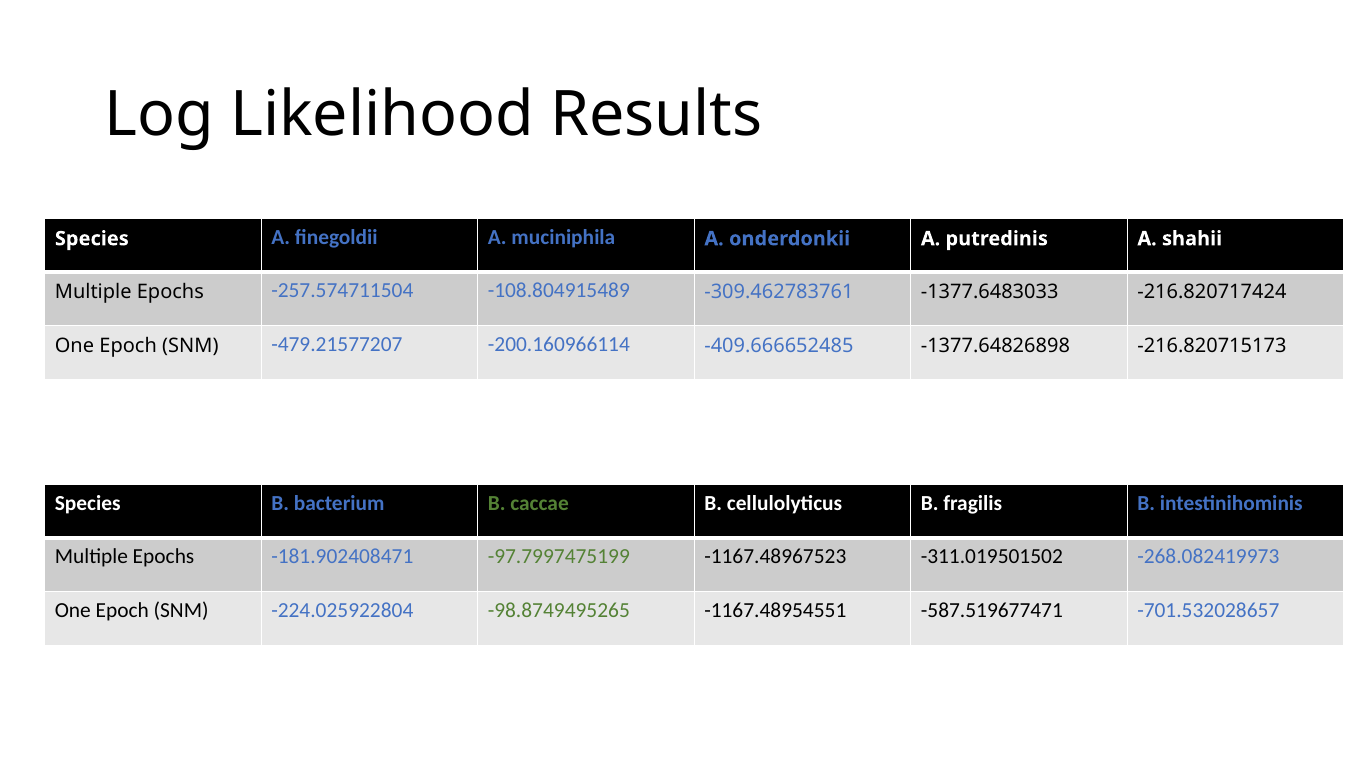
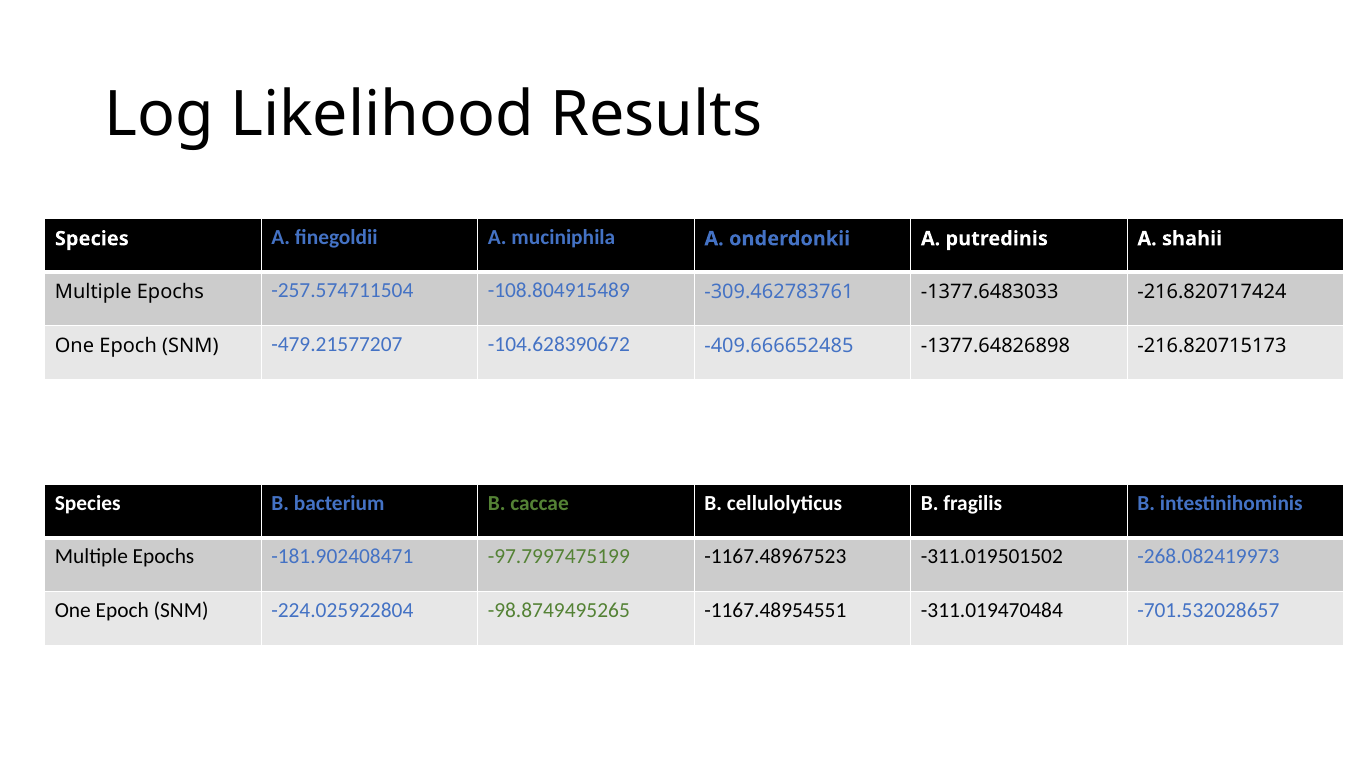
-200.160966114: -200.160966114 -> -104.628390672 (559, 344)
-587.519677471: -587.519677471 -> -311.019470484 (992, 610)
